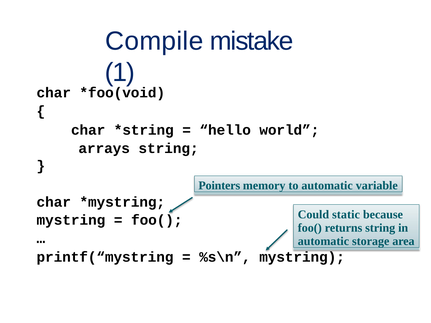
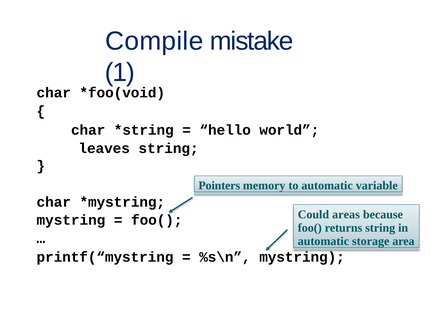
arrays: arrays -> leaves (104, 148)
static: static -> areas (346, 215)
